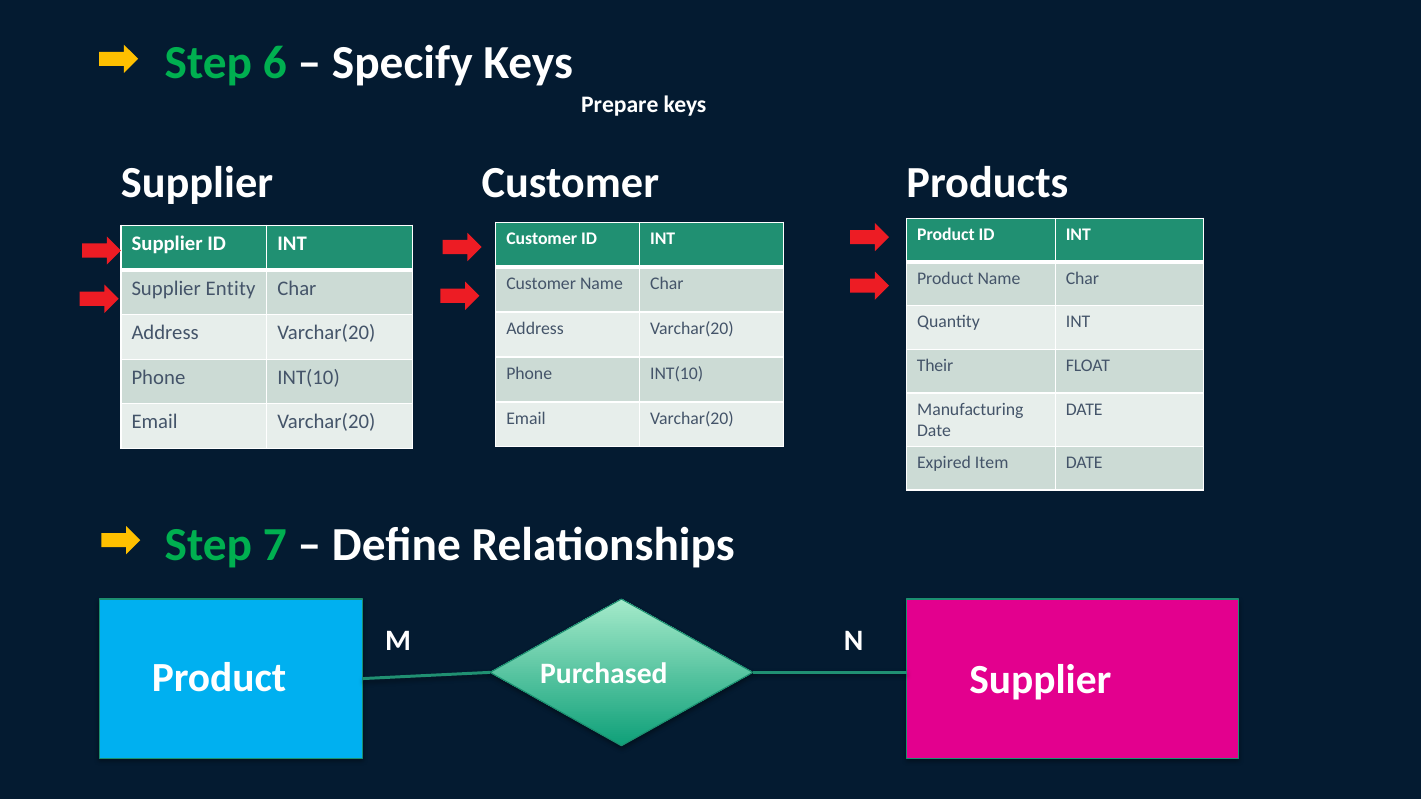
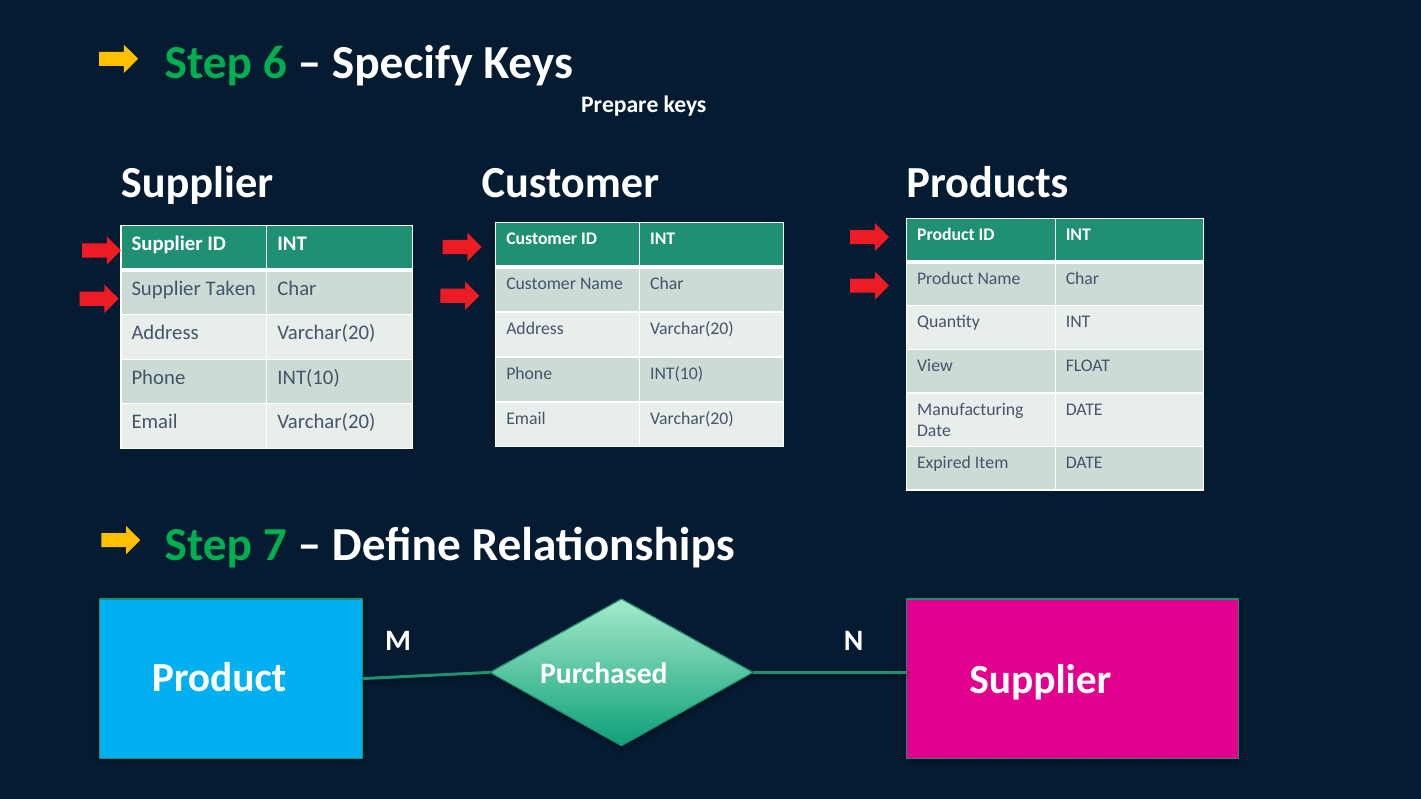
Entity: Entity -> Taken (231, 288)
Their: Their -> View (935, 366)
